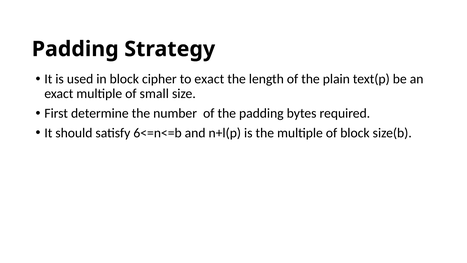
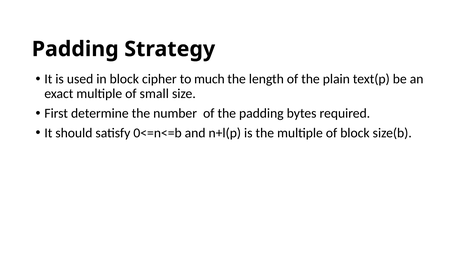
to exact: exact -> much (209, 79)
6<=n<=b: 6<=n<=b -> 0<=n<=b (158, 133)
